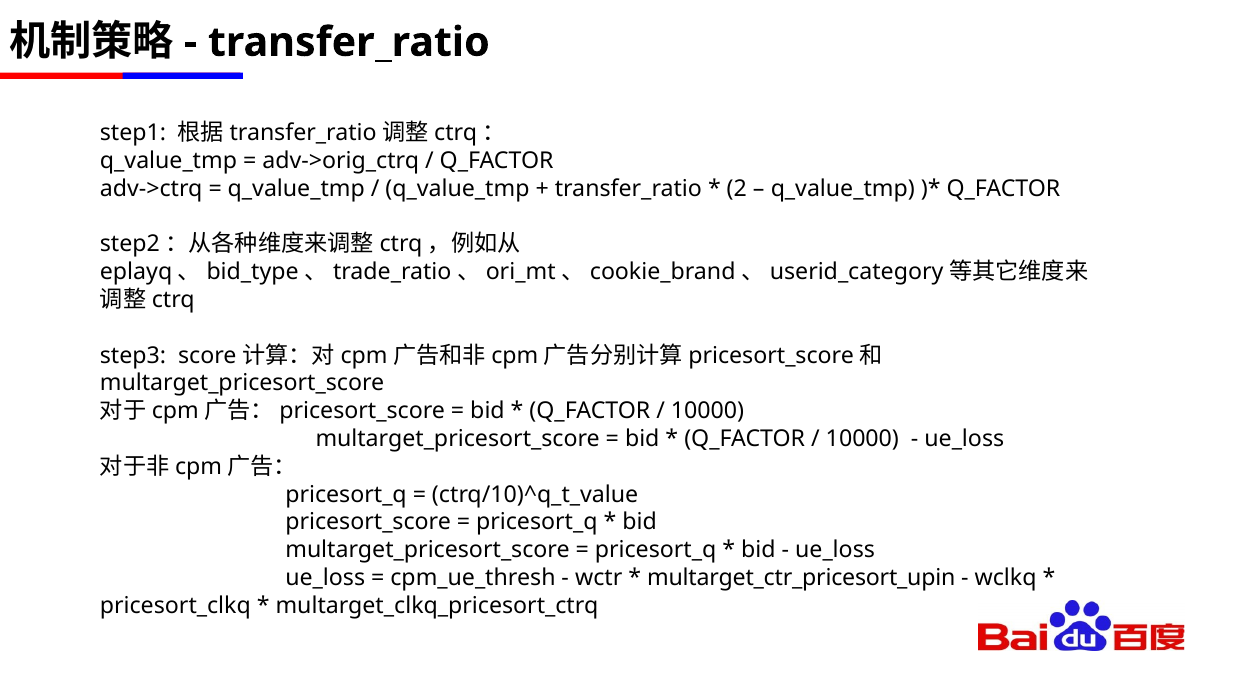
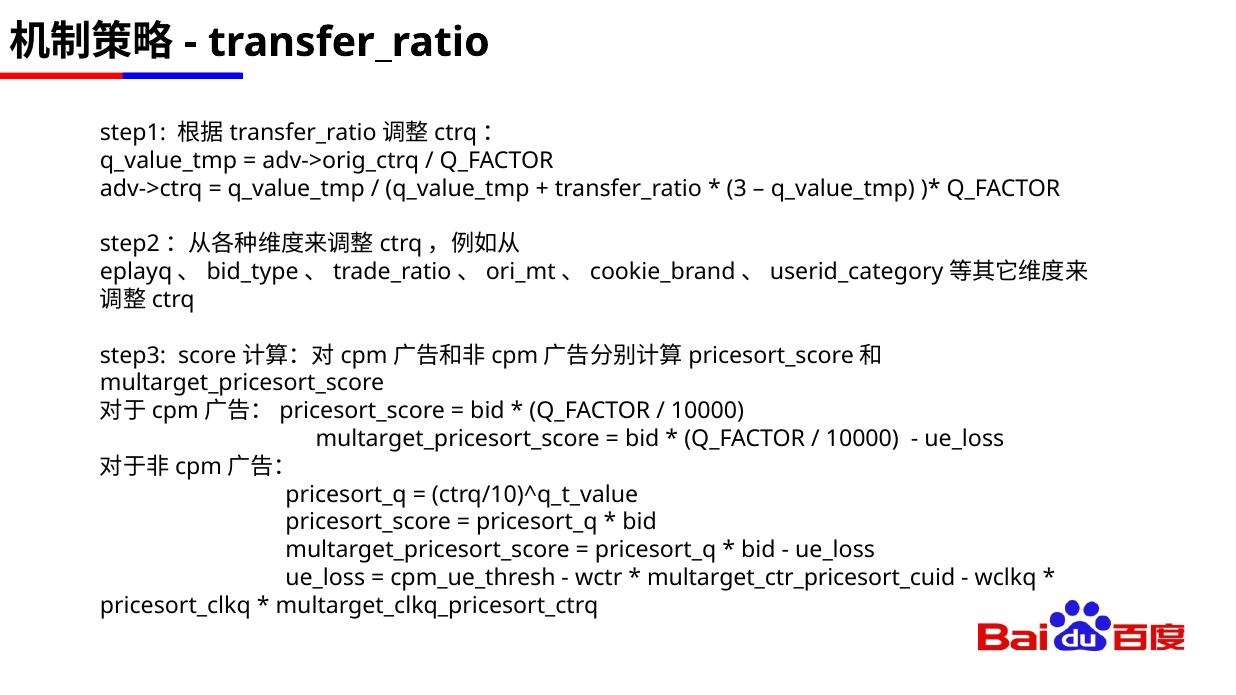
2: 2 -> 3 (737, 189)
multarget_ctr_pricesort_upin: multarget_ctr_pricesort_upin -> multarget_ctr_pricesort_cuid (801, 578)
